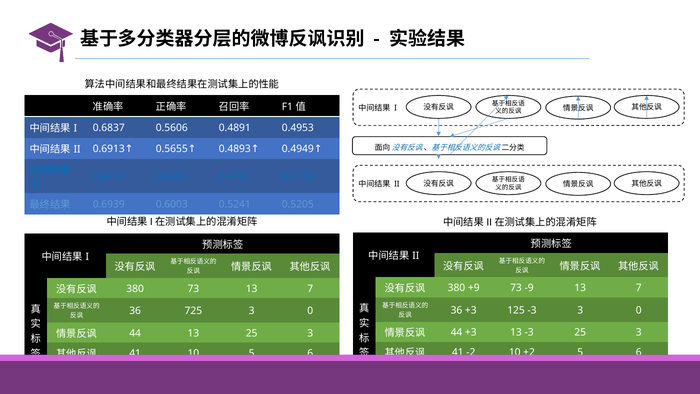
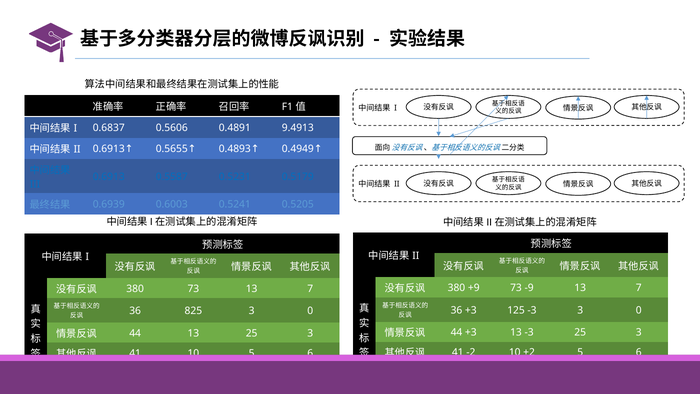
0.4953: 0.4953 -> 9.4913 (298, 128)
725: 725 -> 825 (193, 311)
